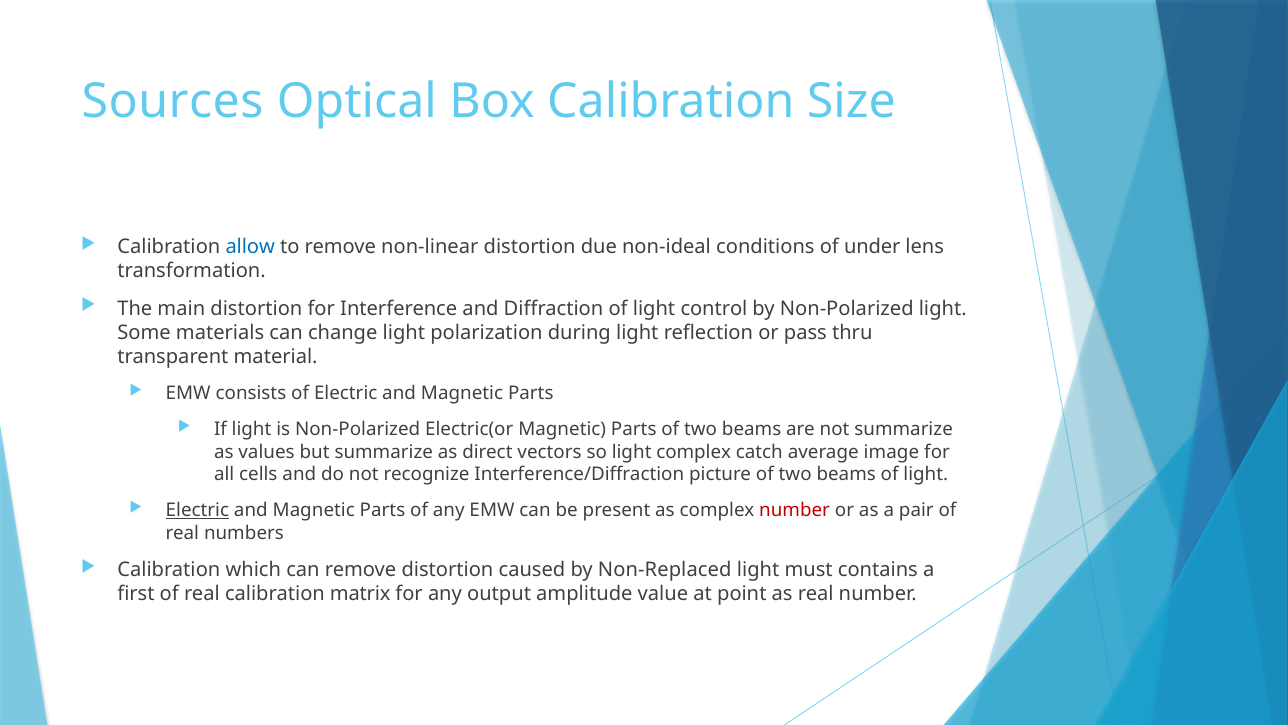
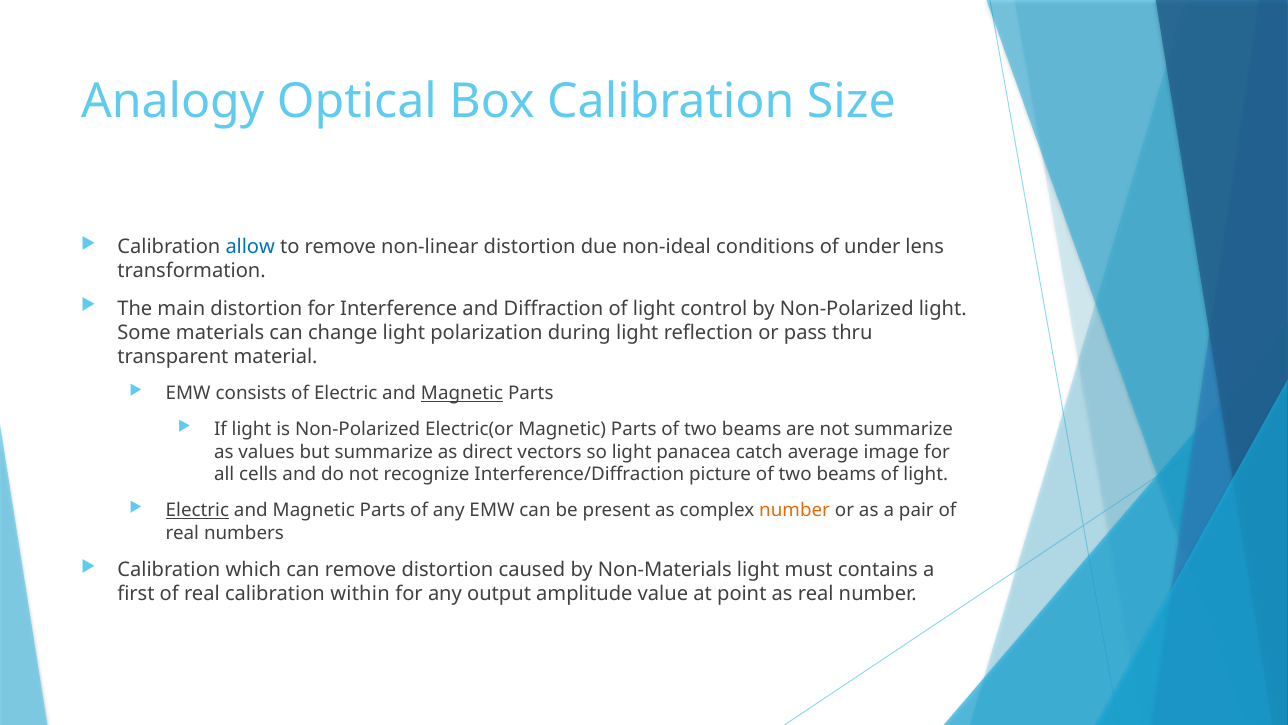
Sources: Sources -> Analogy (173, 102)
Magnetic underline: none -> present (462, 393)
light complex: complex -> panacea (694, 452)
number colour: red -> orange (795, 510)
Non-Replaced: Non-Replaced -> Non-Materials (665, 570)
matrix: matrix -> within (360, 594)
